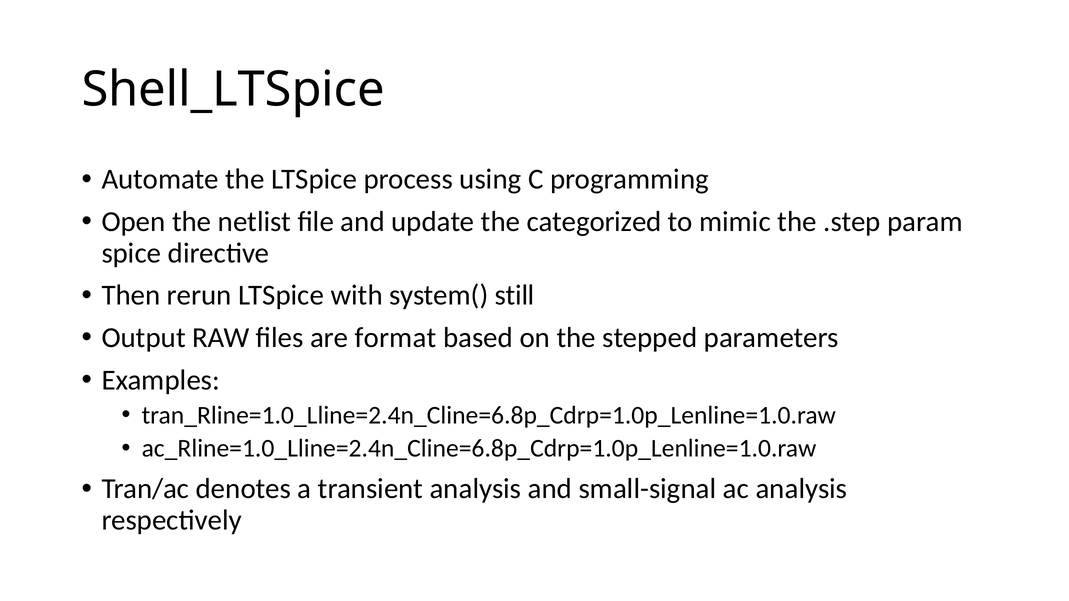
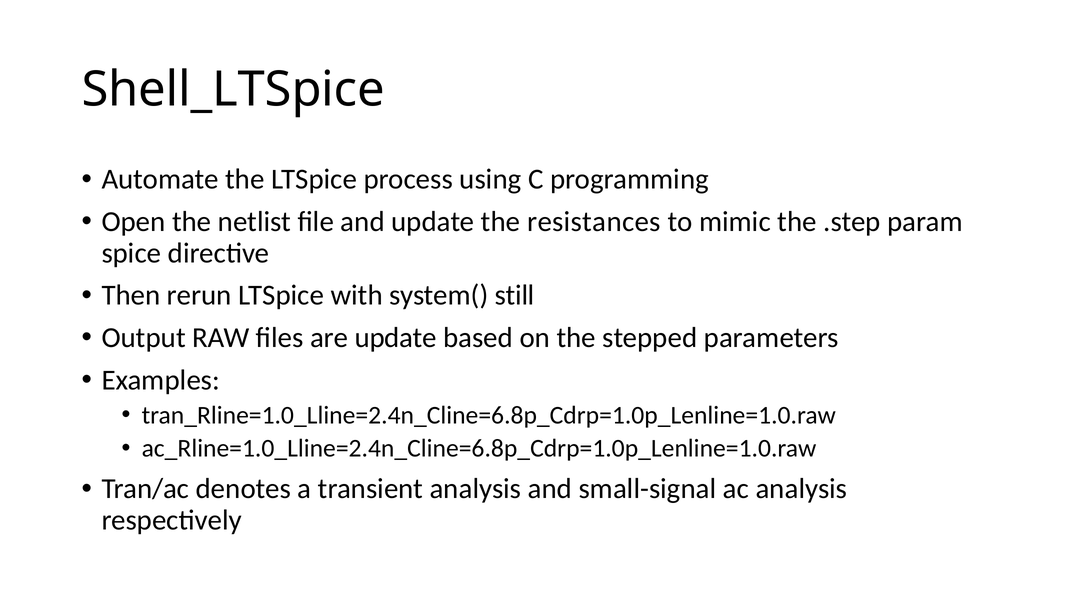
categorized: categorized -> resistances (594, 222)
are format: format -> update (396, 338)
